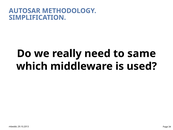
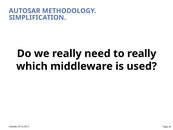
to same: same -> really (142, 53)
